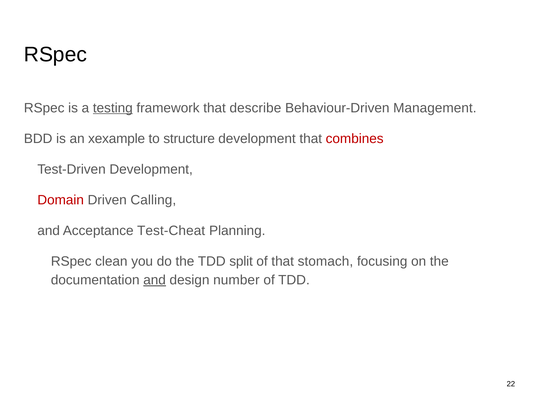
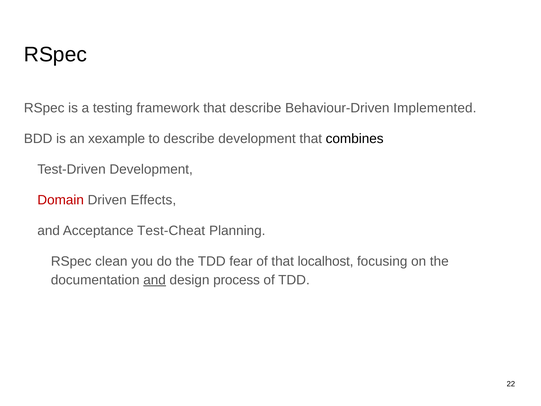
testing underline: present -> none (113, 108)
Management: Management -> Implemented (435, 108)
to structure: structure -> describe (189, 138)
combines colour: red -> black (355, 138)
Calling: Calling -> Effects (153, 200)
split: split -> fear (241, 261)
stomach: stomach -> localhost (326, 261)
number: number -> process (237, 280)
